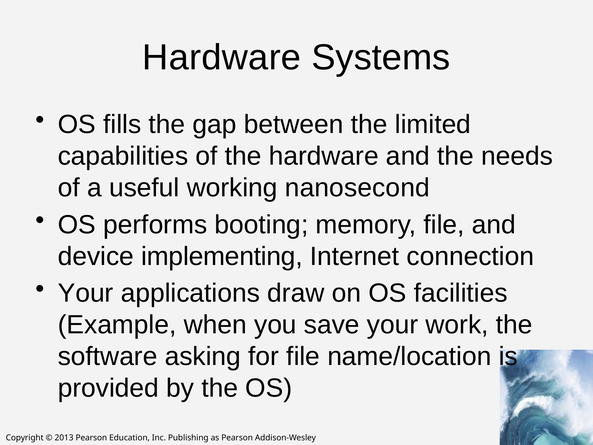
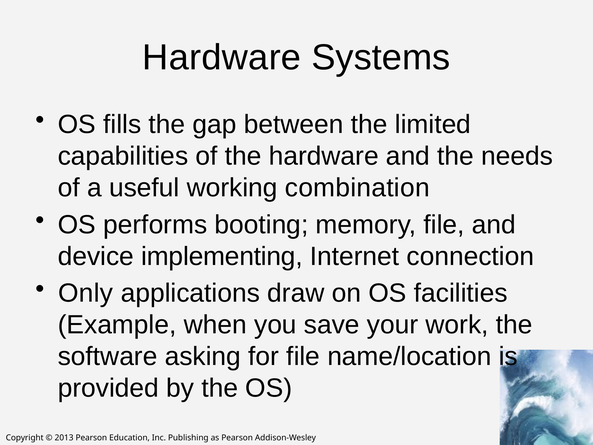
nanosecond: nanosecond -> combination (357, 188)
Your: Your -> Only (85, 293)
